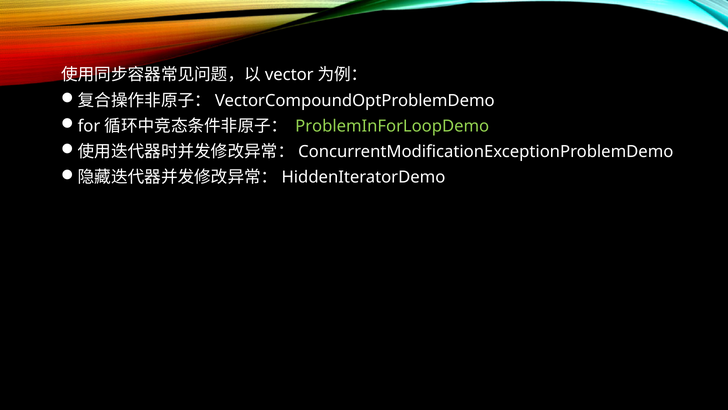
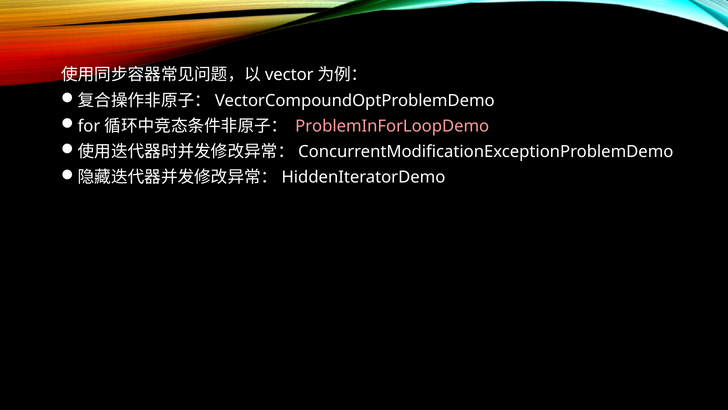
ProblemInForLoopDemo colour: light green -> pink (392, 126)
